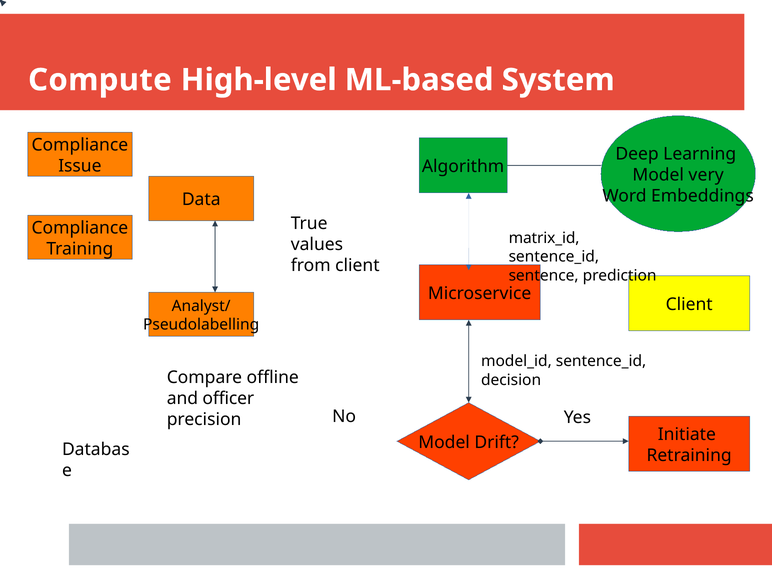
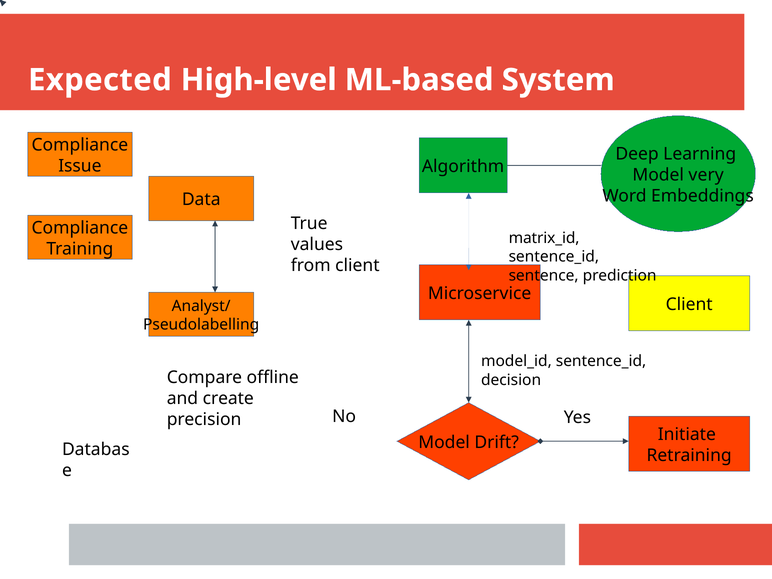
Compute: Compute -> Expected (100, 80)
officer: officer -> create (228, 399)
